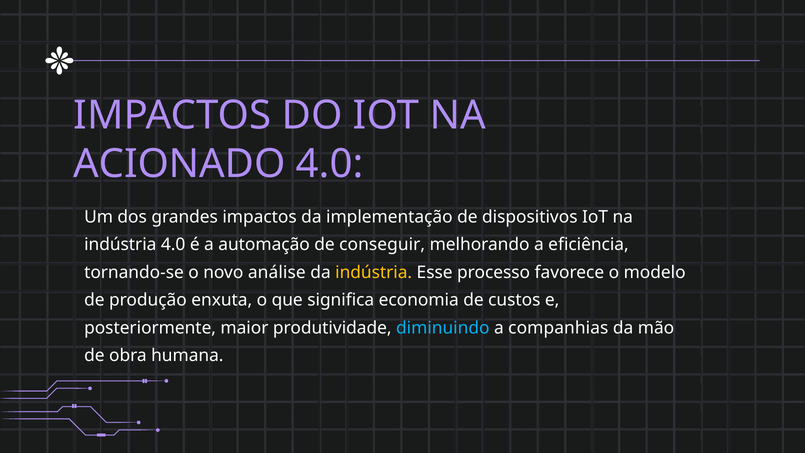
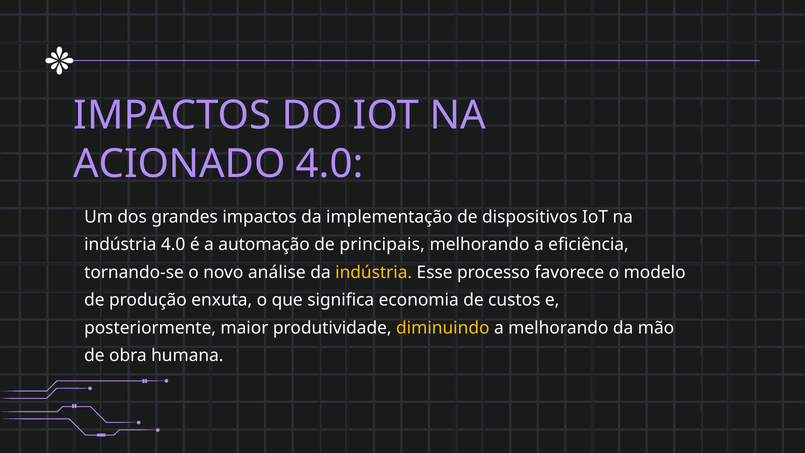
conseguir: conseguir -> principais (382, 244)
diminuindo colour: light blue -> yellow (443, 328)
a companhias: companhias -> melhorando (558, 328)
